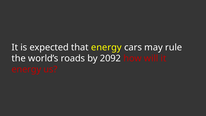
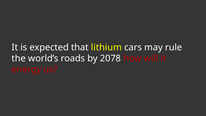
that energy: energy -> lithium (106, 47)
2092: 2092 -> 2078 (110, 58)
